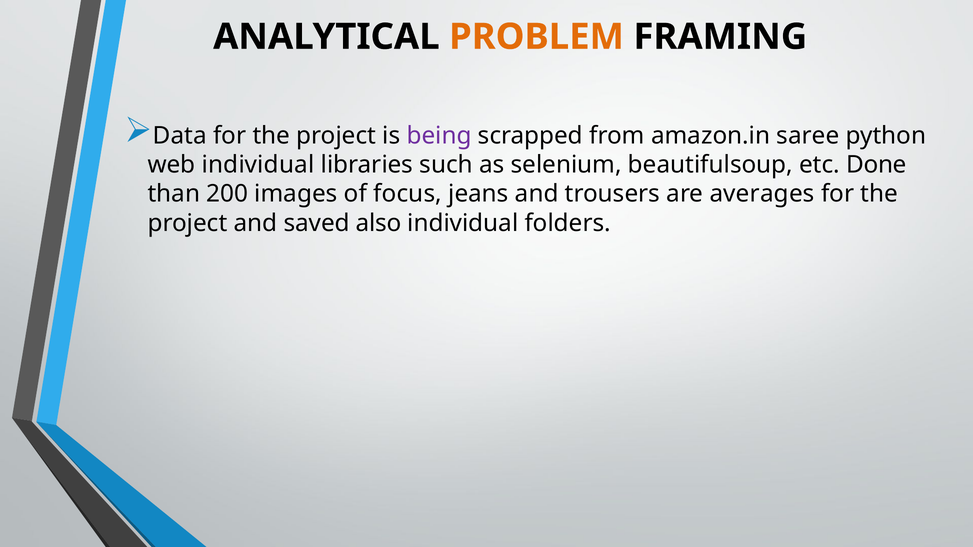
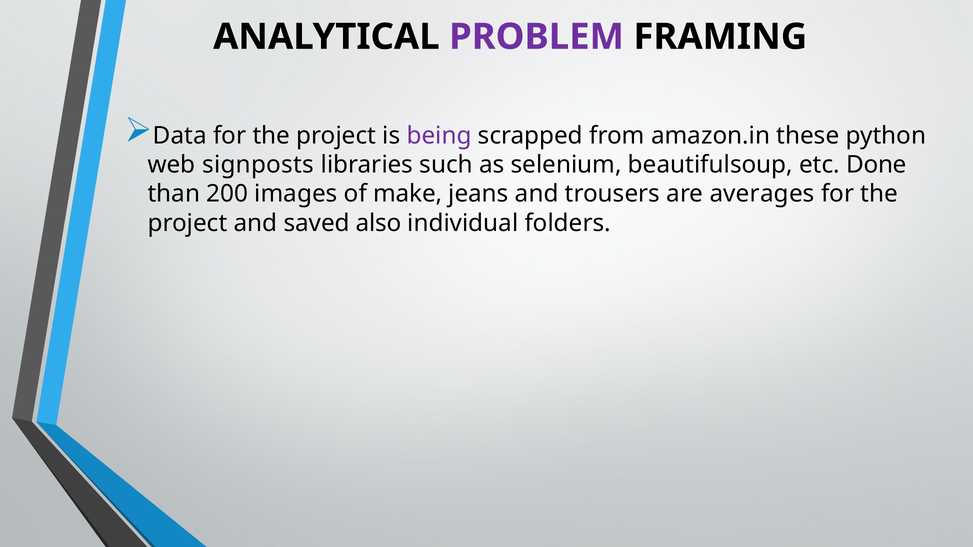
PROBLEM colour: orange -> purple (537, 37)
saree: saree -> these (808, 136)
web individual: individual -> signposts (258, 165)
focus: focus -> make (408, 194)
